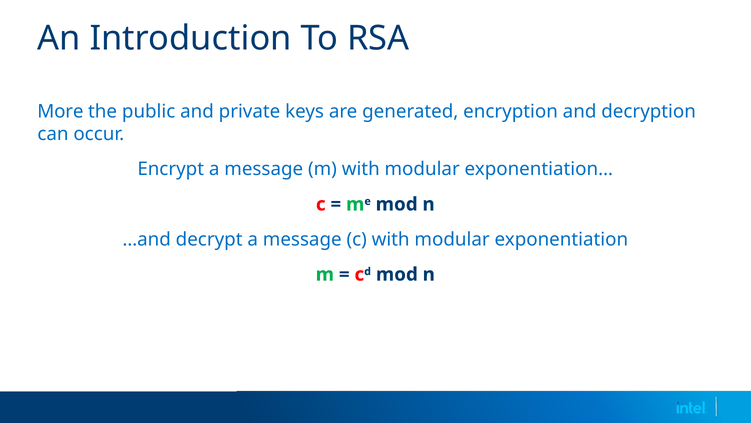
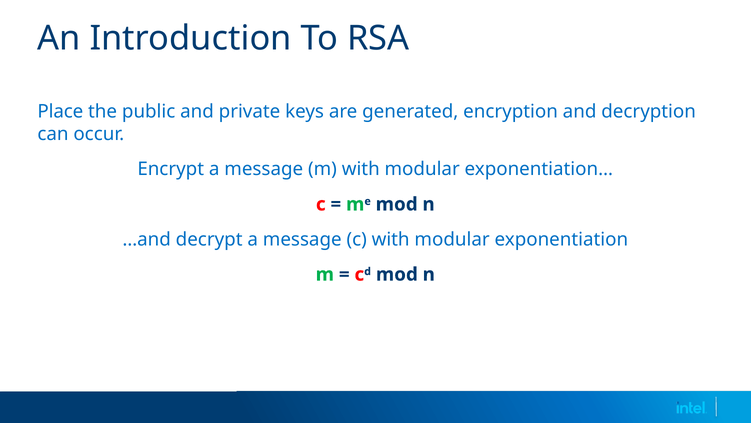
More: More -> Place (60, 111)
